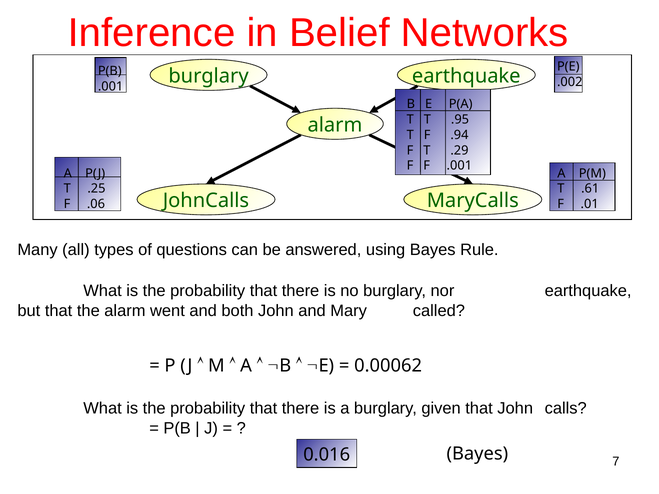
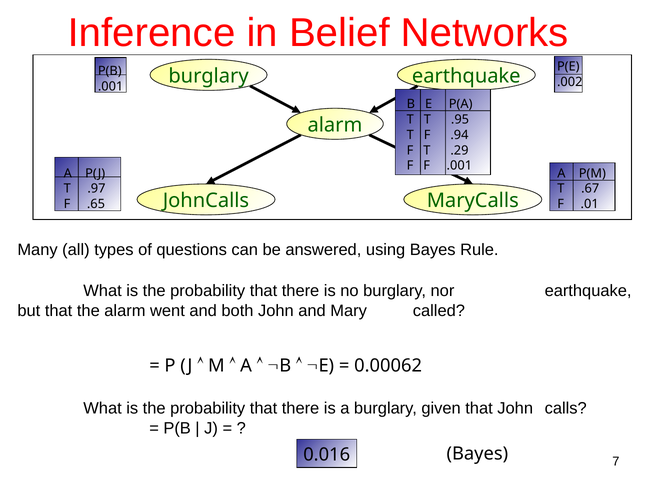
.25: .25 -> .97 (96, 189)
.61: .61 -> .67 (590, 189)
.06: .06 -> .65 (96, 204)
